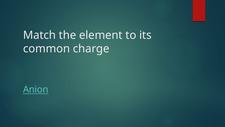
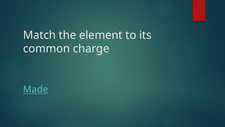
Anion: Anion -> Made (36, 89)
